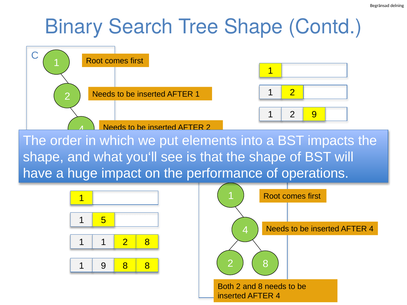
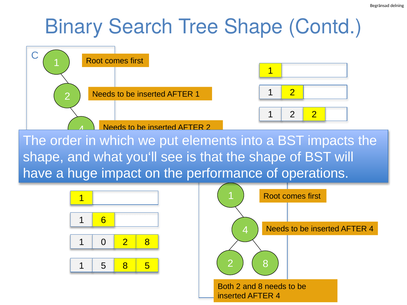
2 9: 9 -> 2 (314, 115)
5: 5 -> 6 (103, 220)
1: 1 -> 0 (103, 242)
1 9: 9 -> 5 (103, 266)
8 8: 8 -> 5 (147, 266)
